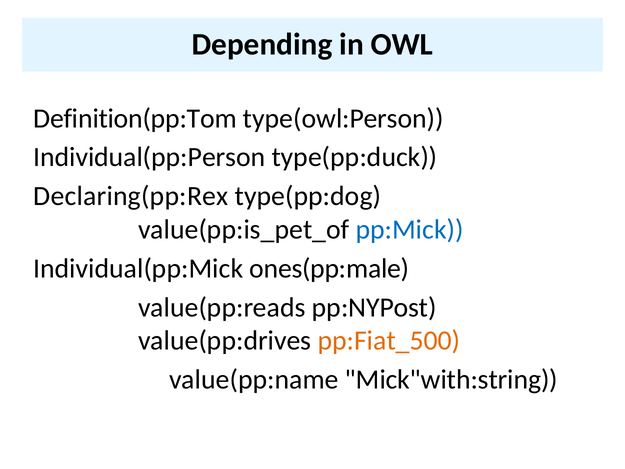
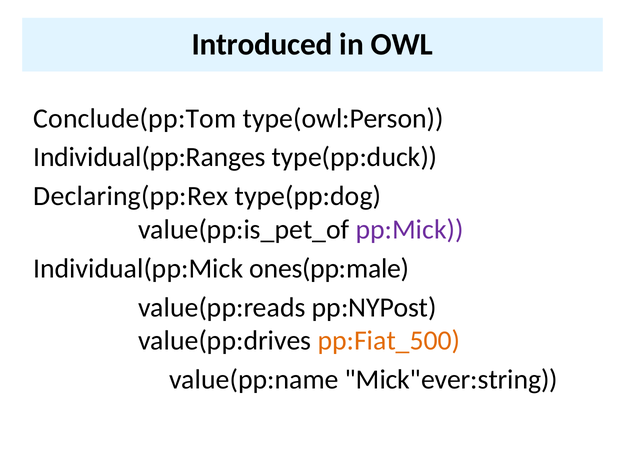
Depending: Depending -> Introduced (262, 44)
Definition(pp:Tom: Definition(pp:Tom -> Conclude(pp:Tom (135, 118)
Individual(pp:Person: Individual(pp:Person -> Individual(pp:Ranges (149, 157)
pp:Mick colour: blue -> purple (410, 229)
Mick"with:string: Mick"with:string -> Mick"ever:string (451, 380)
